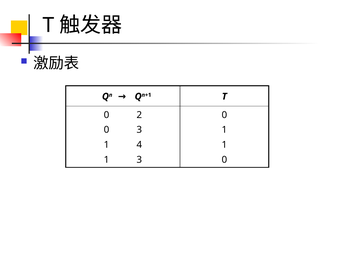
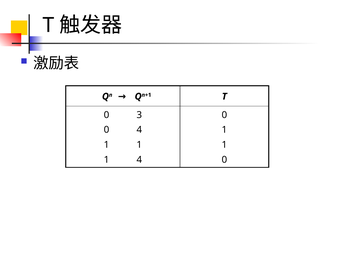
2: 2 -> 3 (139, 115)
0 3: 3 -> 4 (139, 130)
4: 4 -> 1 (139, 145)
1 3: 3 -> 4 (139, 160)
